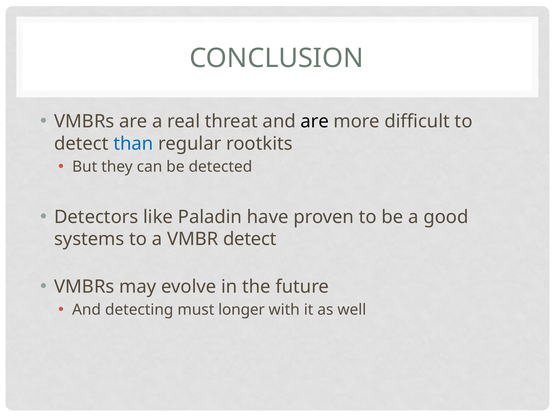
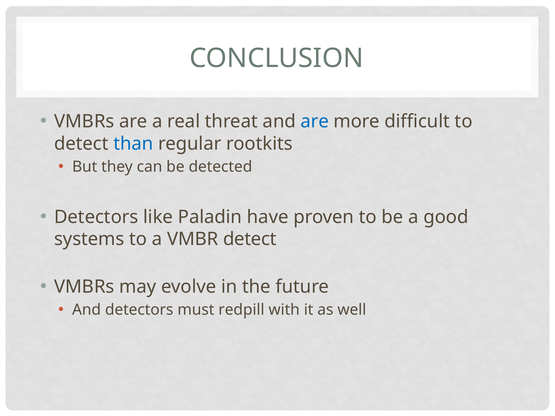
are colour: black -> blue (315, 122)
And detecting: detecting -> detectors (139, 310)
longer: longer -> redpill (241, 310)
